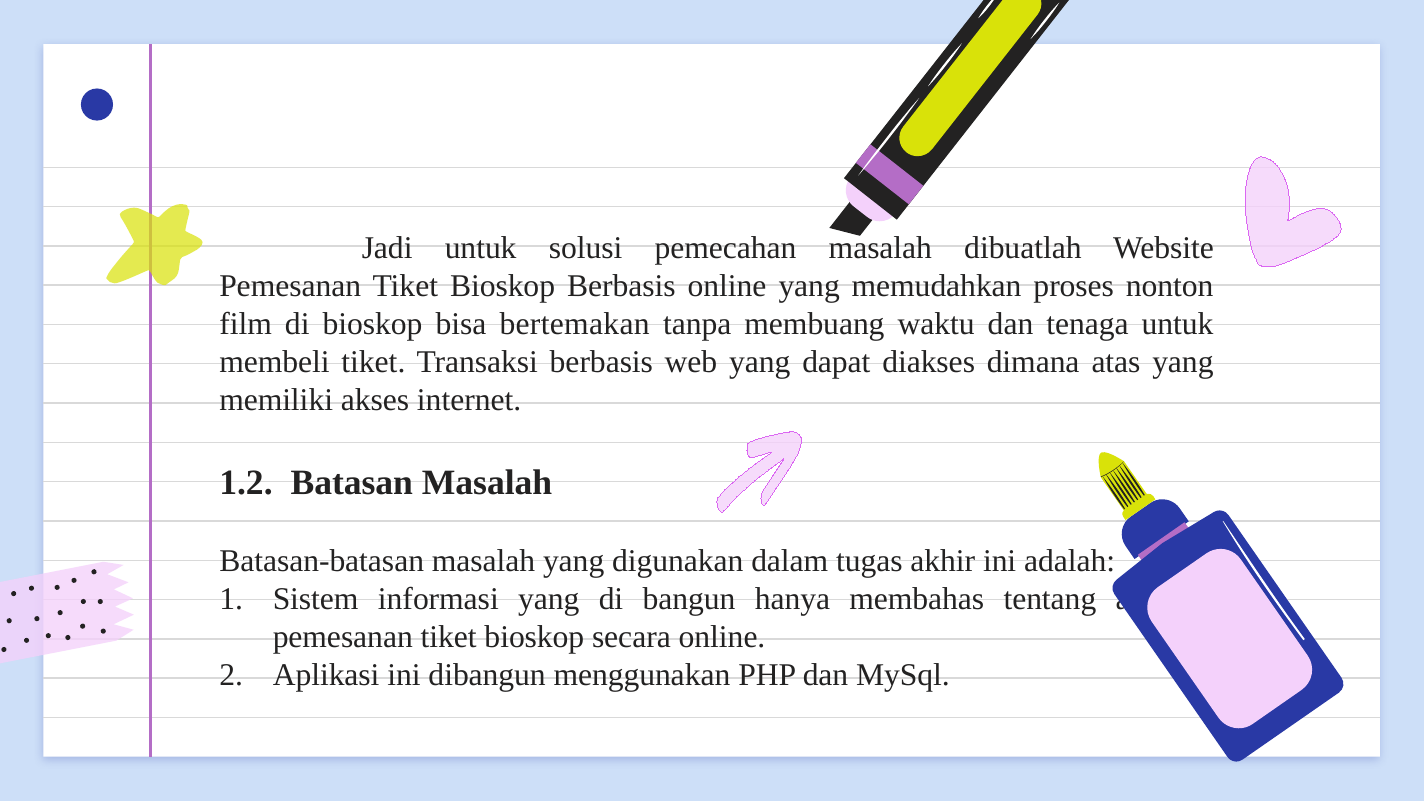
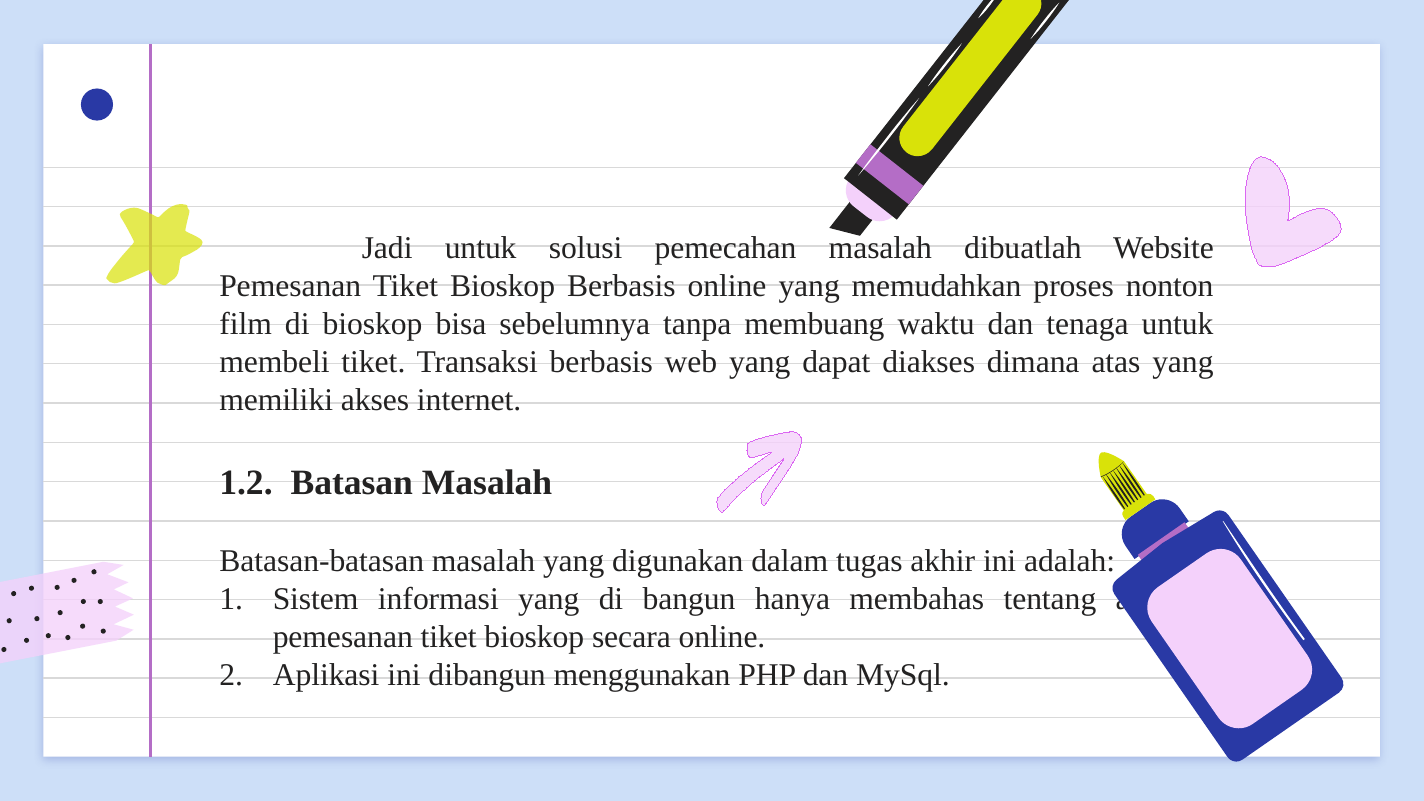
bertemakan: bertemakan -> sebelumnya (575, 324)
